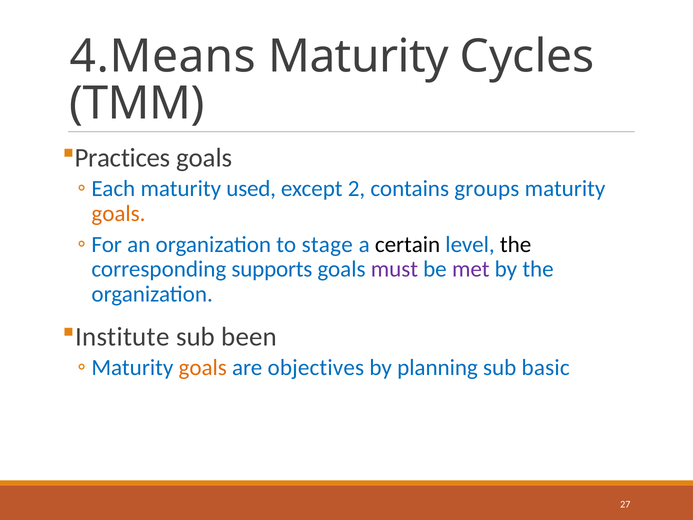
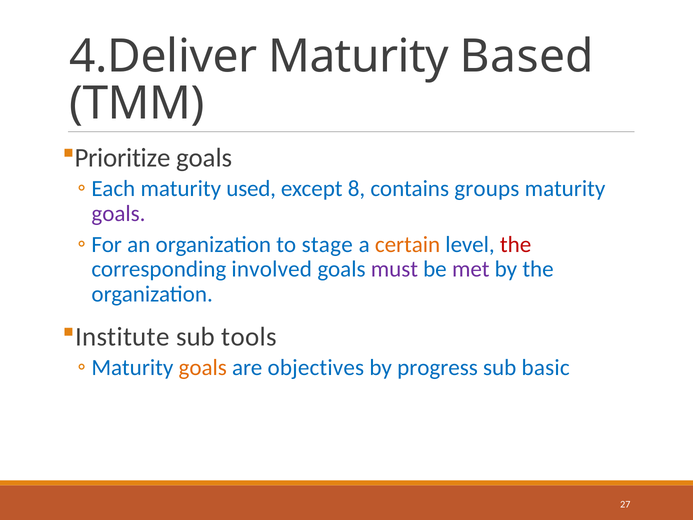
4.Means: 4.Means -> 4.Deliver (163, 56)
Cycles: Cycles -> Based (527, 56)
Practices: Practices -> Prioritize (123, 158)
2: 2 -> 8 (356, 189)
goals colour: orange -> purple (119, 214)
certain colour: black -> orange (408, 244)
the colour: black -> red (516, 244)
supports: supports -> involved (272, 269)
been: been -> tools (249, 336)
planning: planning -> progress (437, 367)
